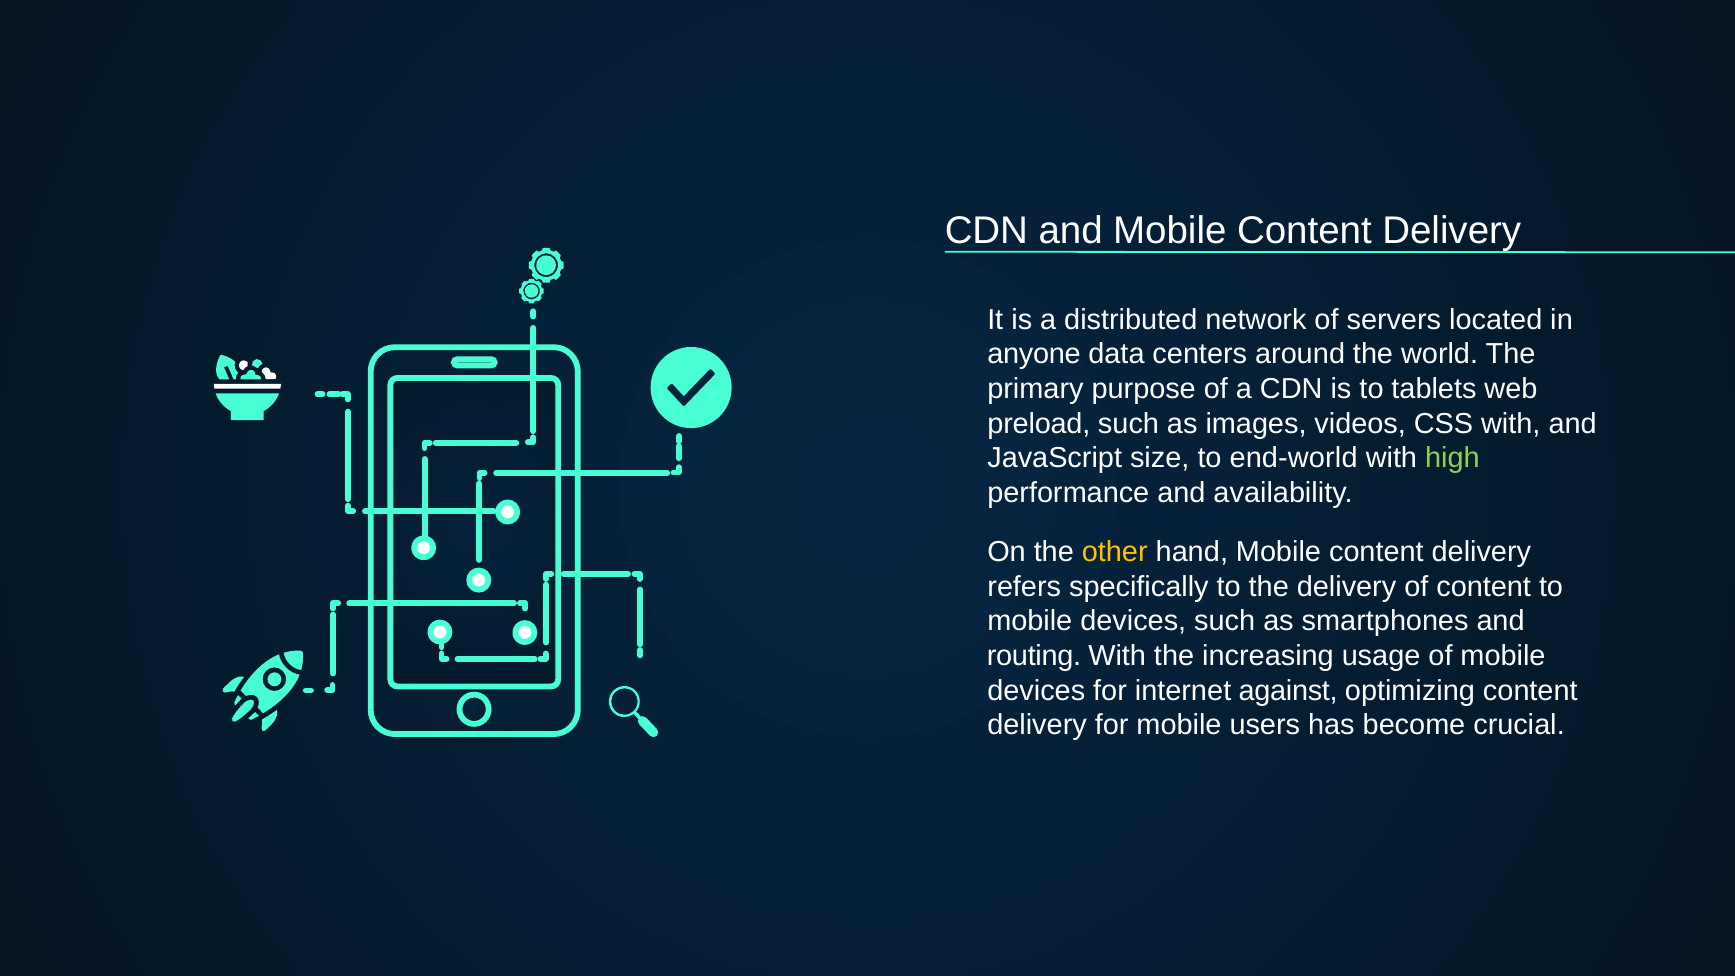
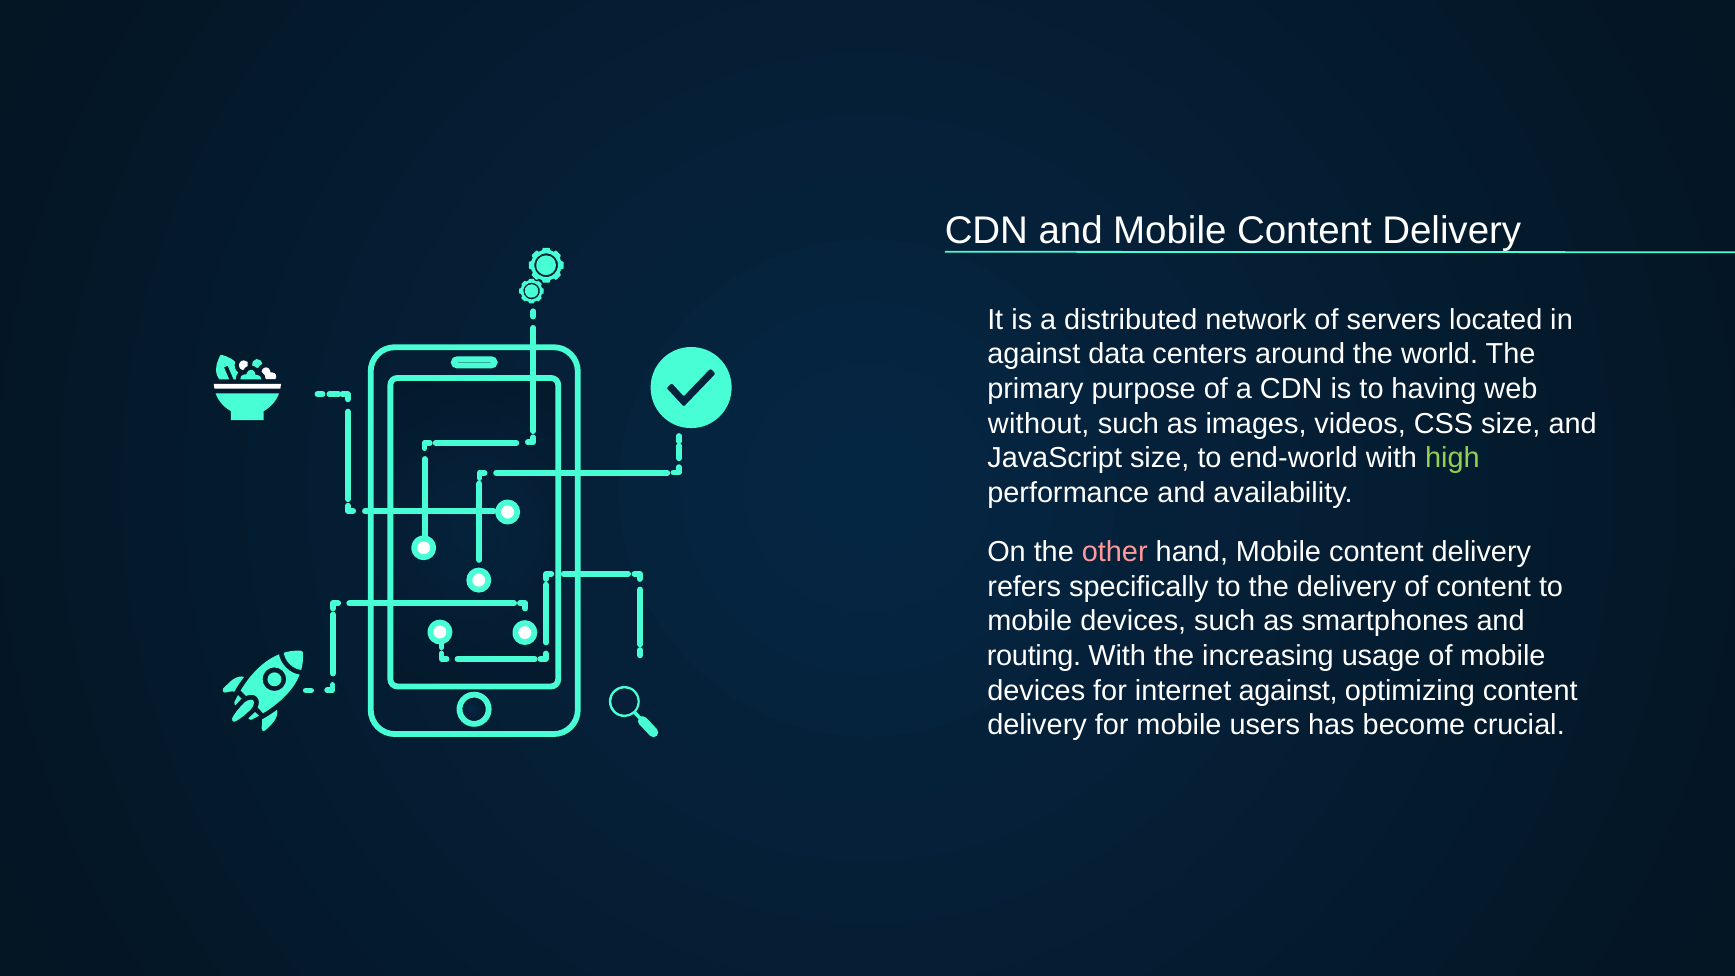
anyone: anyone -> against (1034, 354)
tablets: tablets -> having (1434, 389)
preload: preload -> without (1039, 424)
CSS with: with -> size (1511, 424)
other colour: yellow -> pink (1115, 552)
